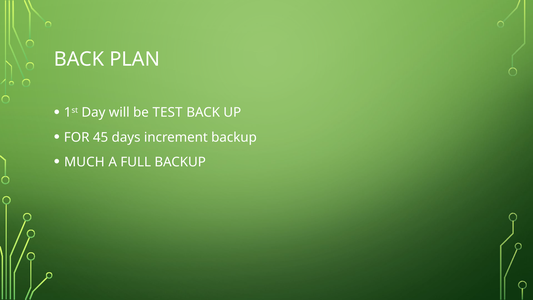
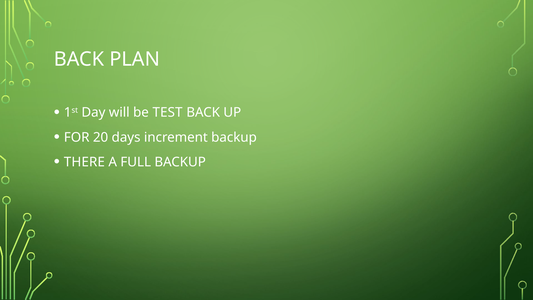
45: 45 -> 20 (101, 137)
MUCH: MUCH -> THERE (84, 162)
